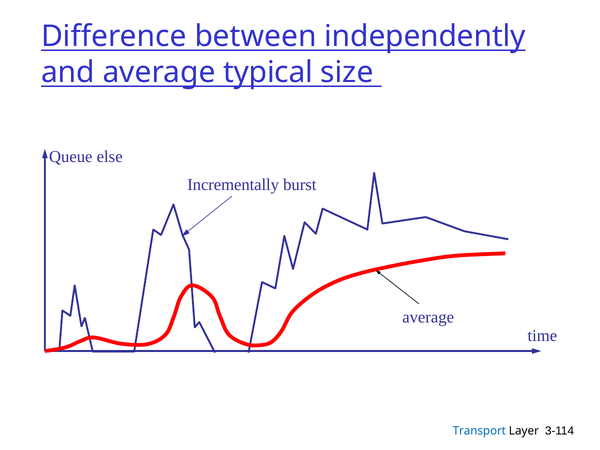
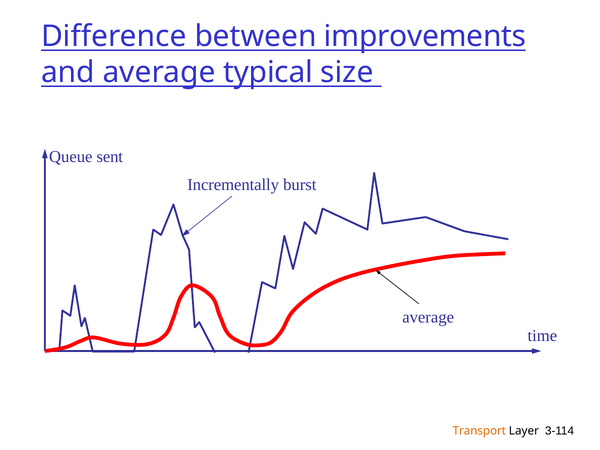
independently: independently -> improvements (425, 37)
else: else -> sent (110, 157)
Transport colour: blue -> orange (479, 431)
